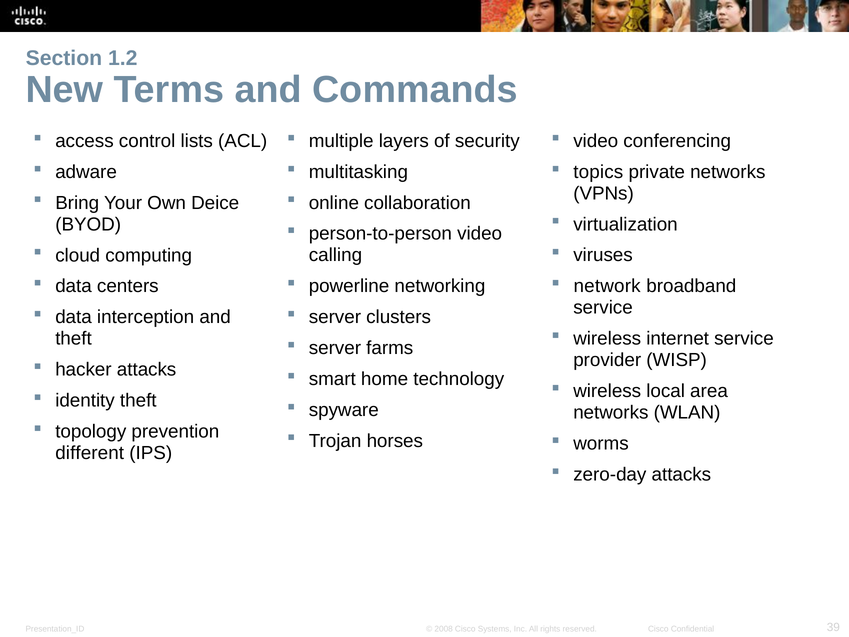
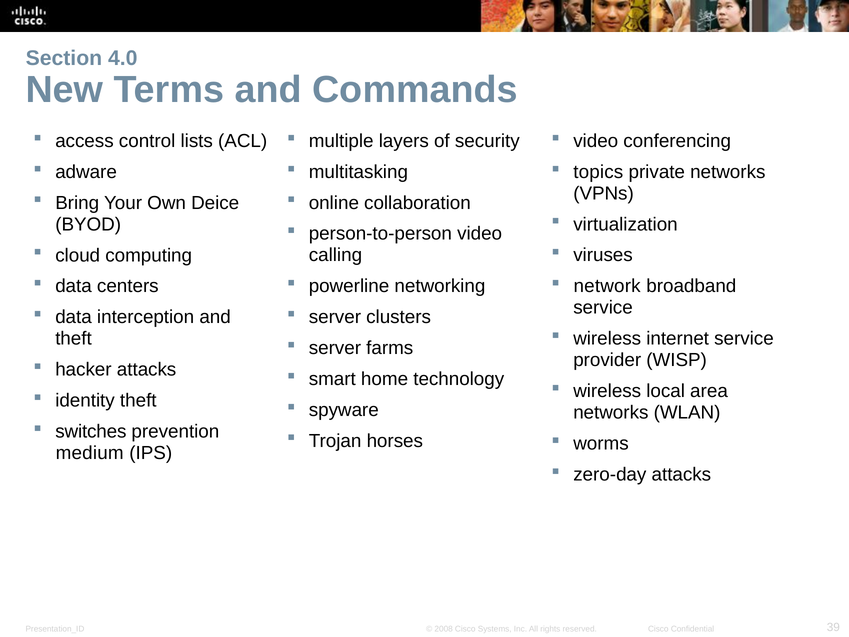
1.2: 1.2 -> 4.0 (123, 58)
topology: topology -> switches (91, 431)
different: different -> medium (90, 453)
